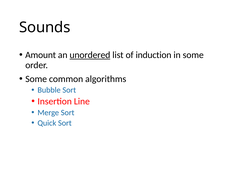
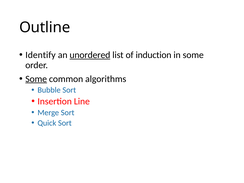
Sounds: Sounds -> Outline (45, 27)
Amount: Amount -> Identify (41, 55)
Some underline: none -> present (36, 79)
